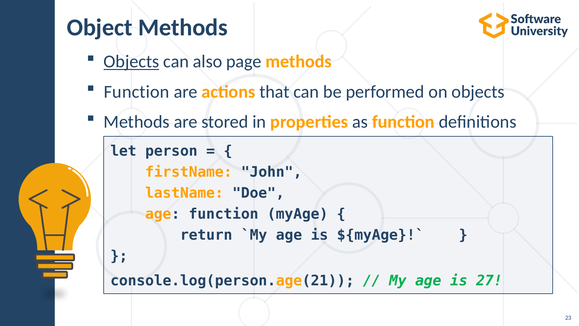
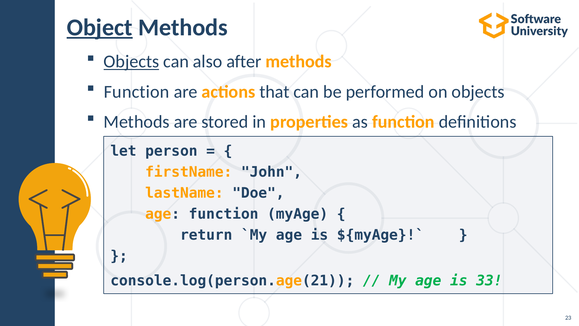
Object underline: none -> present (100, 27)
page: page -> after (244, 62)
27: 27 -> 33 (489, 281)
